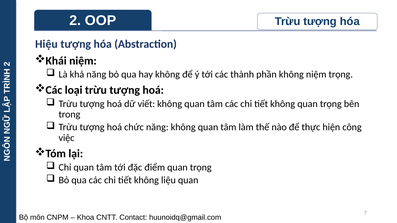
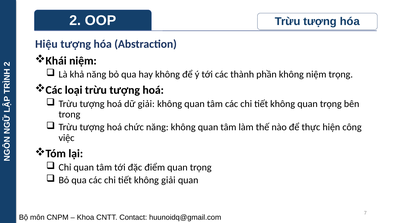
dữ viết: viết -> giải (146, 104)
không liệu: liệu -> giải (168, 180)
